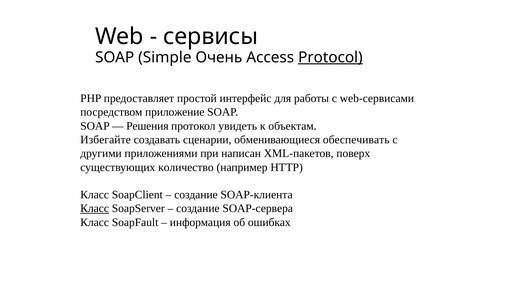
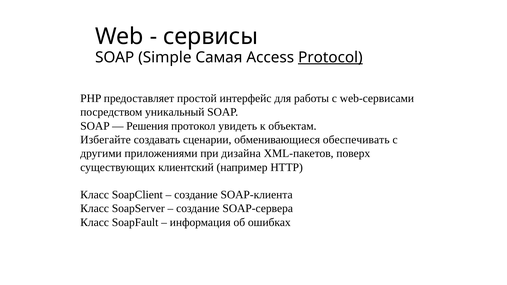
Очень: Очень -> Самая (219, 57)
приложение: приложение -> уникальный (175, 112)
написан: написан -> дизайна (241, 154)
количество: количество -> клиентский (186, 167)
Класс underline: present -> none (95, 209)
